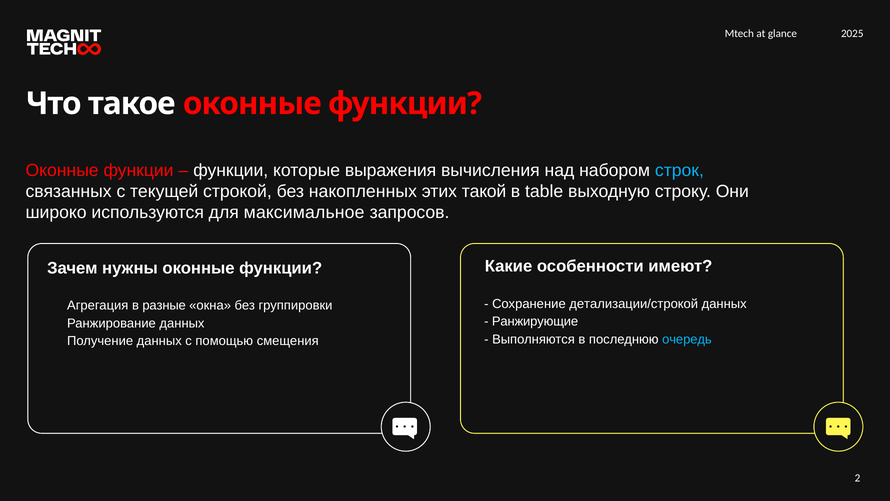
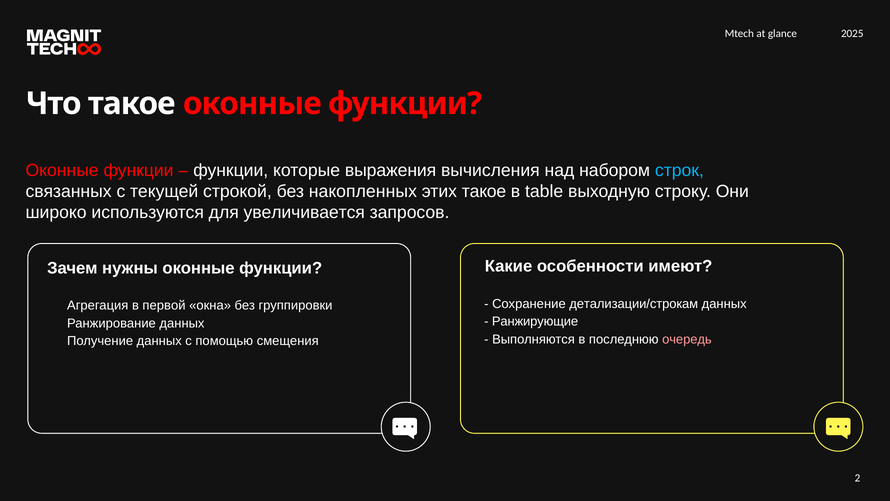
этих такой: такой -> такое (484, 191)
максимальное: максимальное -> увеличивается (304, 212)
детализации/строкой: детализации/строкой -> детализации/строкам (634, 304)
разные: разные -> первой (164, 305)
очередь colour: light blue -> pink (687, 339)
